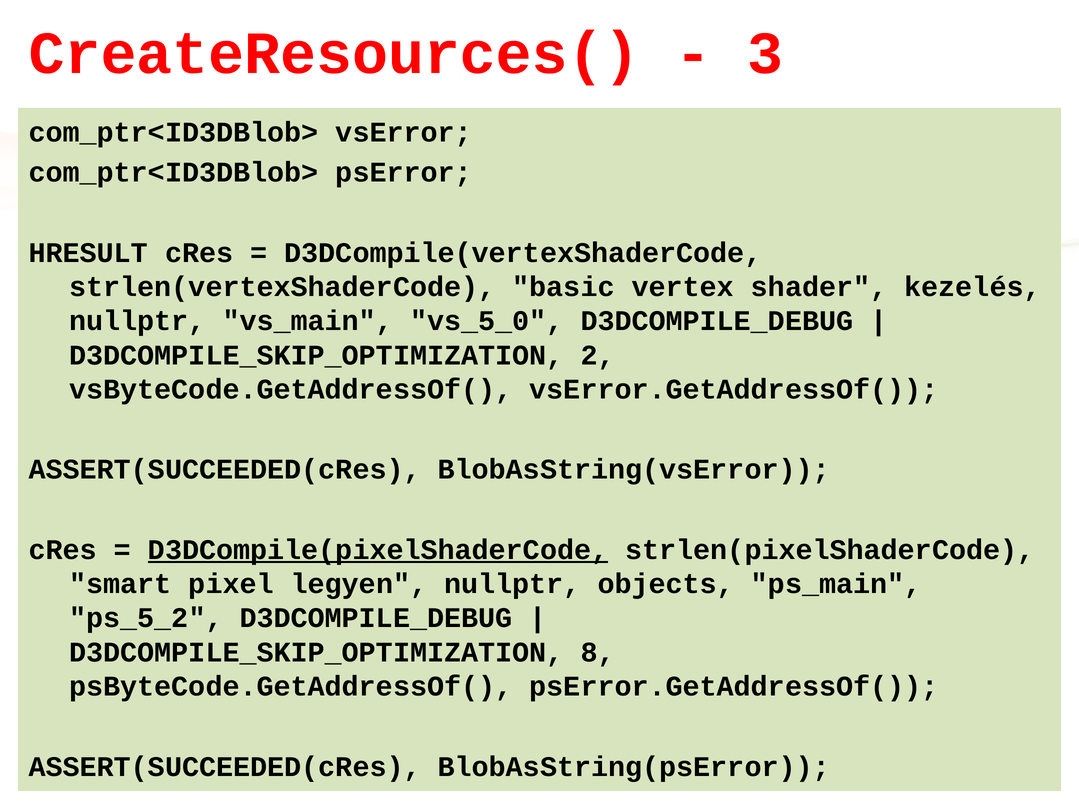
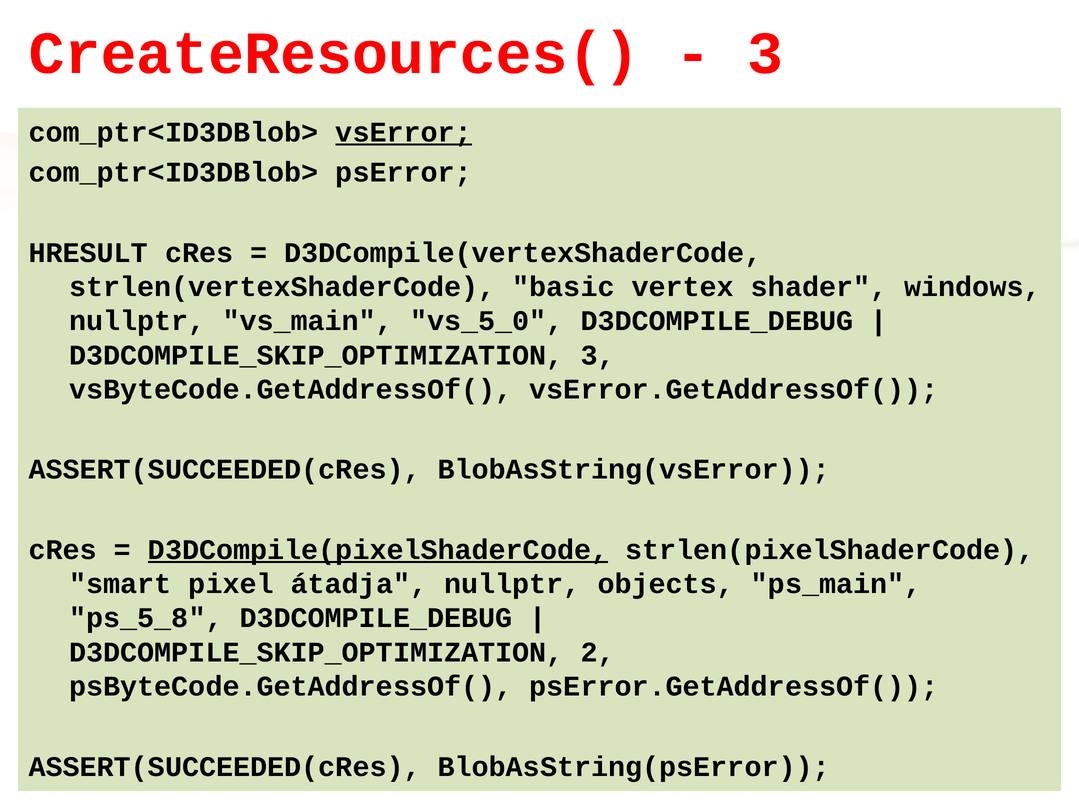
vsError underline: none -> present (404, 132)
kezelés: kezelés -> windows (972, 287)
D3DCOMPILE_SKIP_OPTIMIZATION 2: 2 -> 3 (598, 355)
legyen: legyen -> átadja (359, 584)
ps_5_2: ps_5_2 -> ps_5_8 (146, 618)
8: 8 -> 2 (598, 652)
